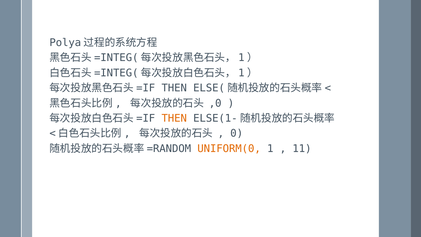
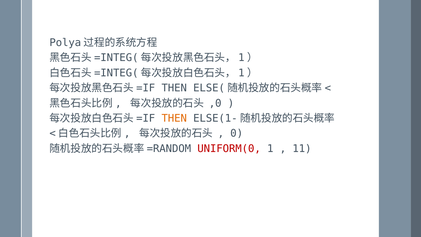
UNIFORM(0 colour: orange -> red (229, 149)
